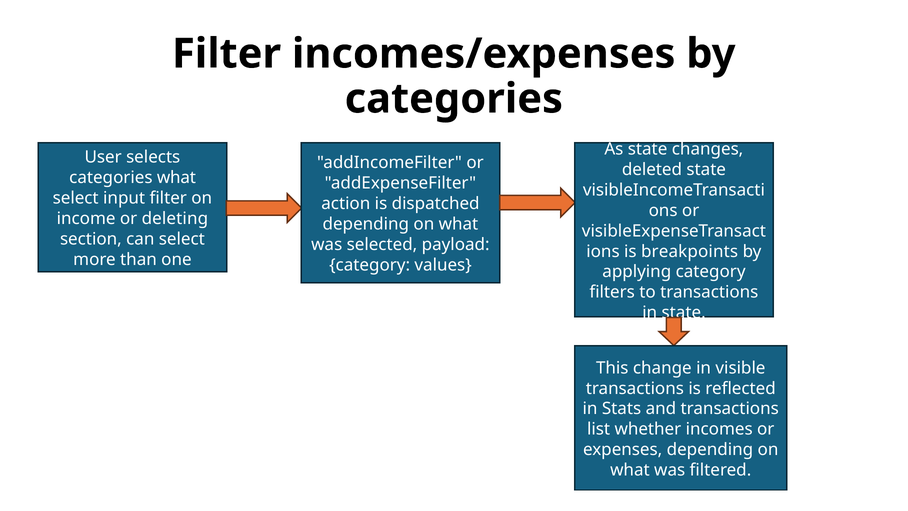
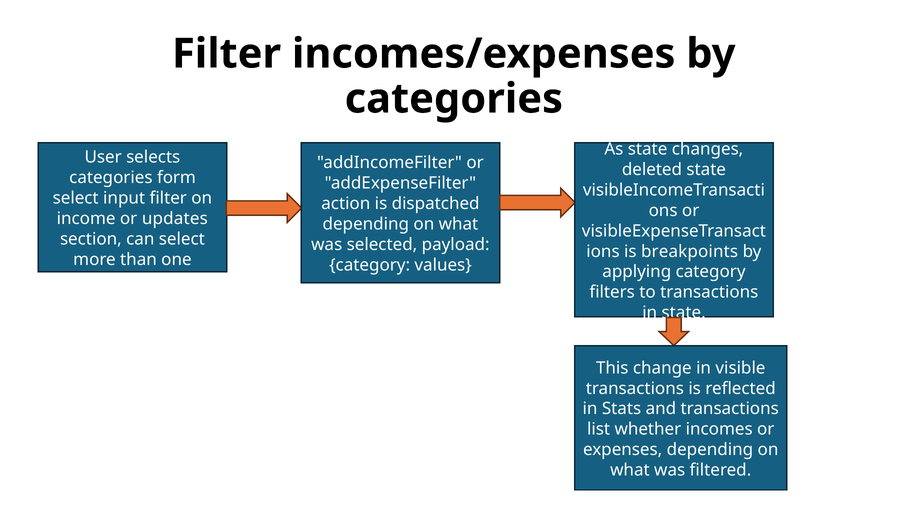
categories what: what -> form (176, 178)
deleting: deleting -> updates (175, 218)
